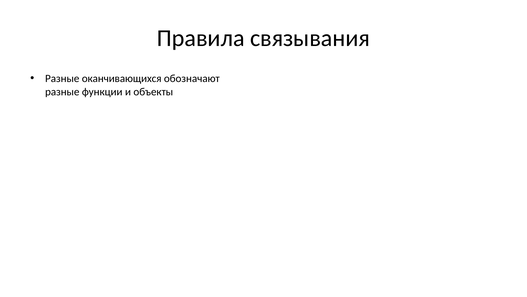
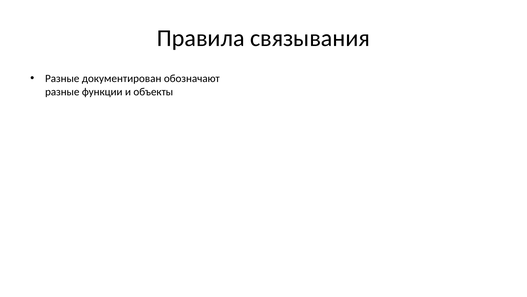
оканчивающихся: оканчивающихся -> документирован (122, 79)
